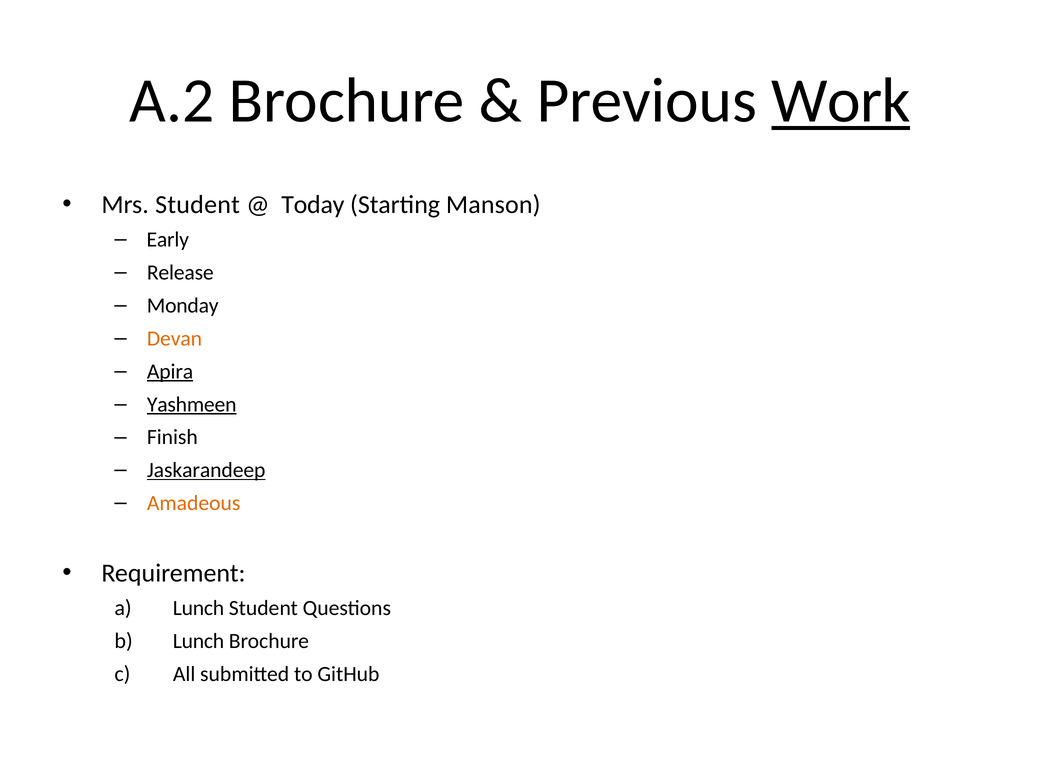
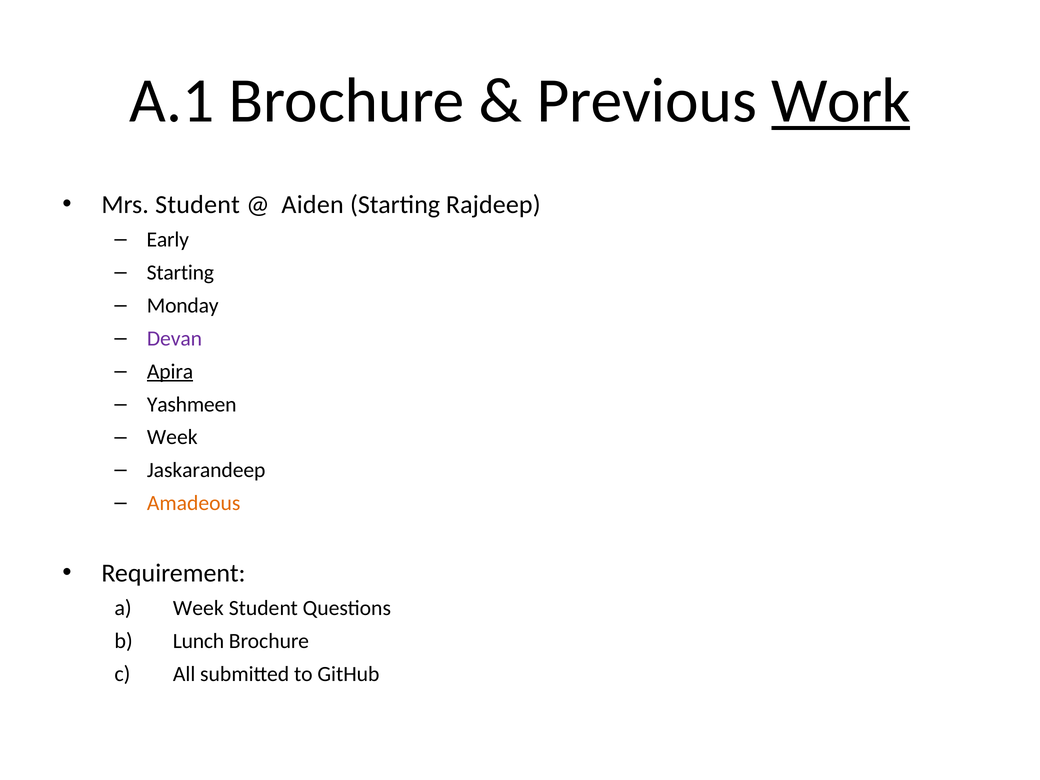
A.2: A.2 -> A.1 (172, 101)
Today: Today -> Aiden (313, 205)
Manson: Manson -> Rajdeep (493, 205)
Release: Release -> Starting (180, 273)
Devan colour: orange -> purple (174, 339)
Yashmeen underline: present -> none (192, 404)
Finish: Finish -> Week (172, 437)
Jaskarandeep underline: present -> none (206, 470)
Lunch: Lunch -> Week (198, 608)
